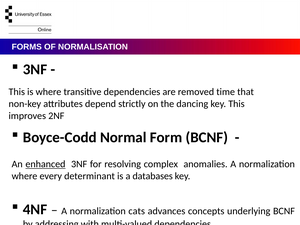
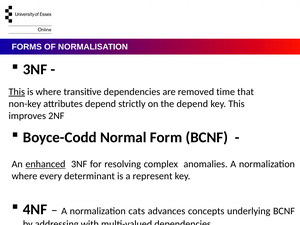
This underline: none -> present (17, 92)
the dancing: dancing -> depend (192, 104)
databases: databases -> represent (153, 176)
